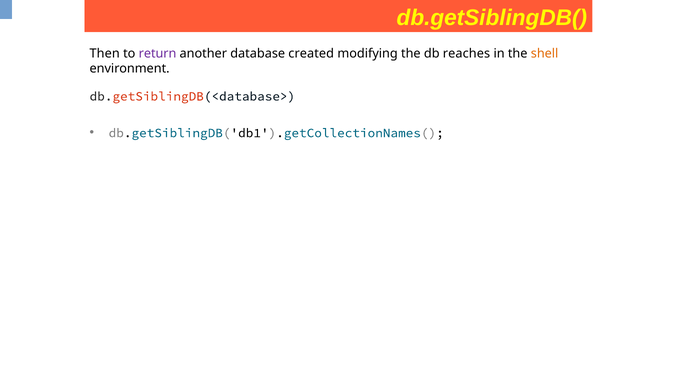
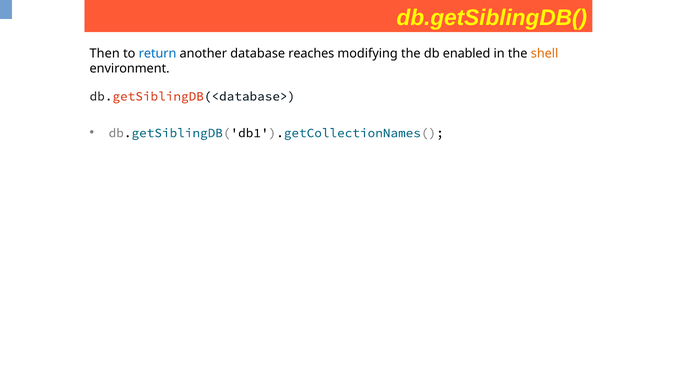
return colour: purple -> blue (158, 53)
created: created -> reaches (311, 53)
reaches: reaches -> enabled (467, 53)
